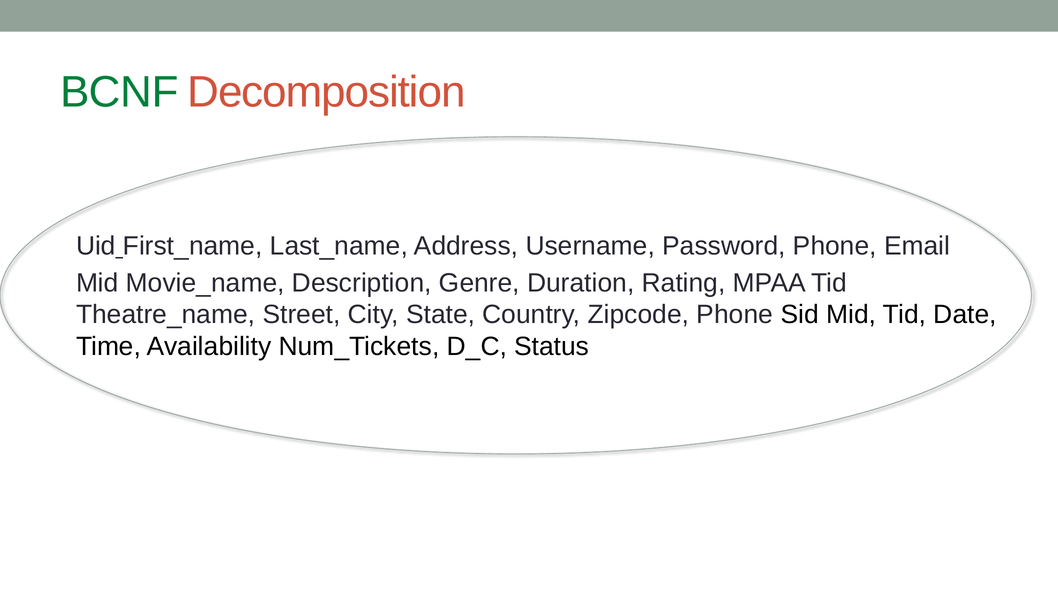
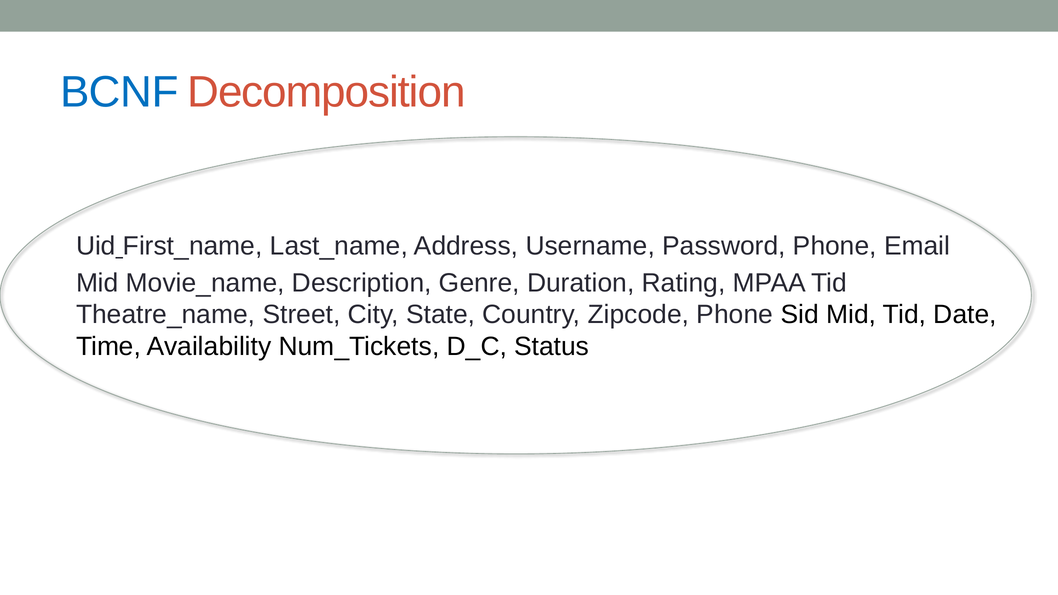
BCNF colour: green -> blue (119, 92)
